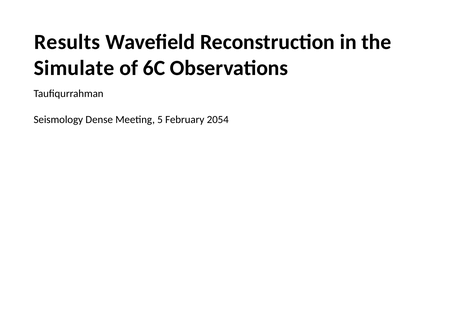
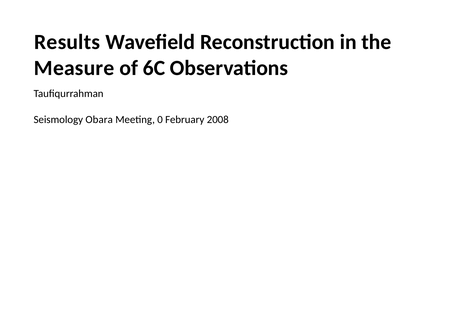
Simulate: Simulate -> Measure (74, 68)
Dense: Dense -> Obara (99, 120)
5: 5 -> 0 (160, 120)
2054: 2054 -> 2008 (218, 120)
